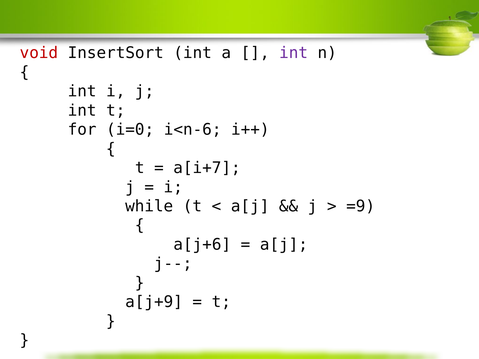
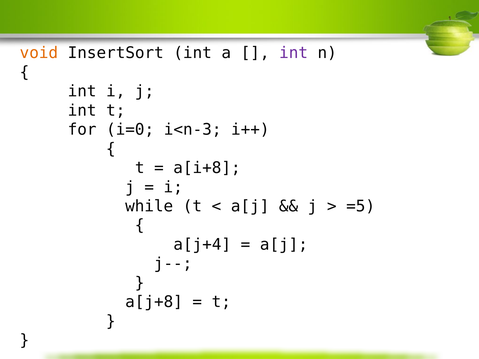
void colour: red -> orange (39, 53)
i<n-6: i<n-6 -> i<n-3 (193, 130)
a[i+7: a[i+7 -> a[i+8 (207, 168)
=9: =9 -> =5 (361, 206)
a[j+6: a[j+6 -> a[j+4 (202, 245)
a[j+9: a[j+9 -> a[j+8 (154, 302)
